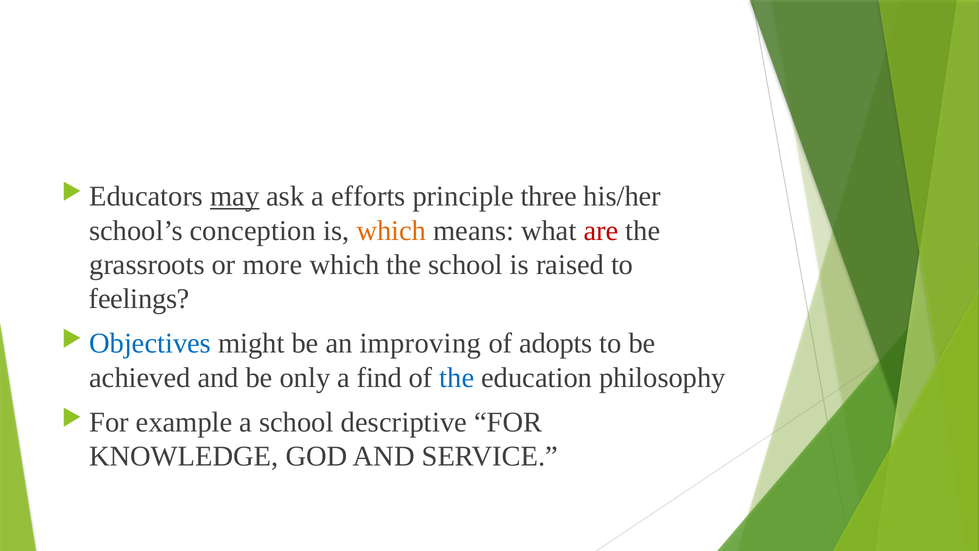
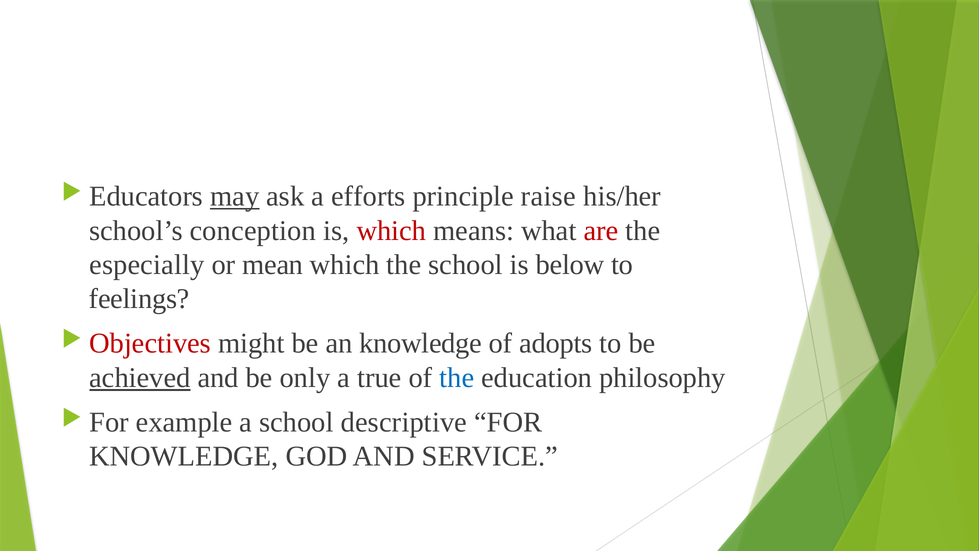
three: three -> raise (548, 196)
which colour: orange -> red (391, 230)
grassroots: grassroots -> especially (147, 265)
more: more -> mean (273, 265)
raised: raised -> below (570, 265)
Objectives colour: blue -> red (150, 343)
an improving: improving -> knowledge (421, 343)
achieved underline: none -> present (140, 377)
find: find -> true (379, 377)
